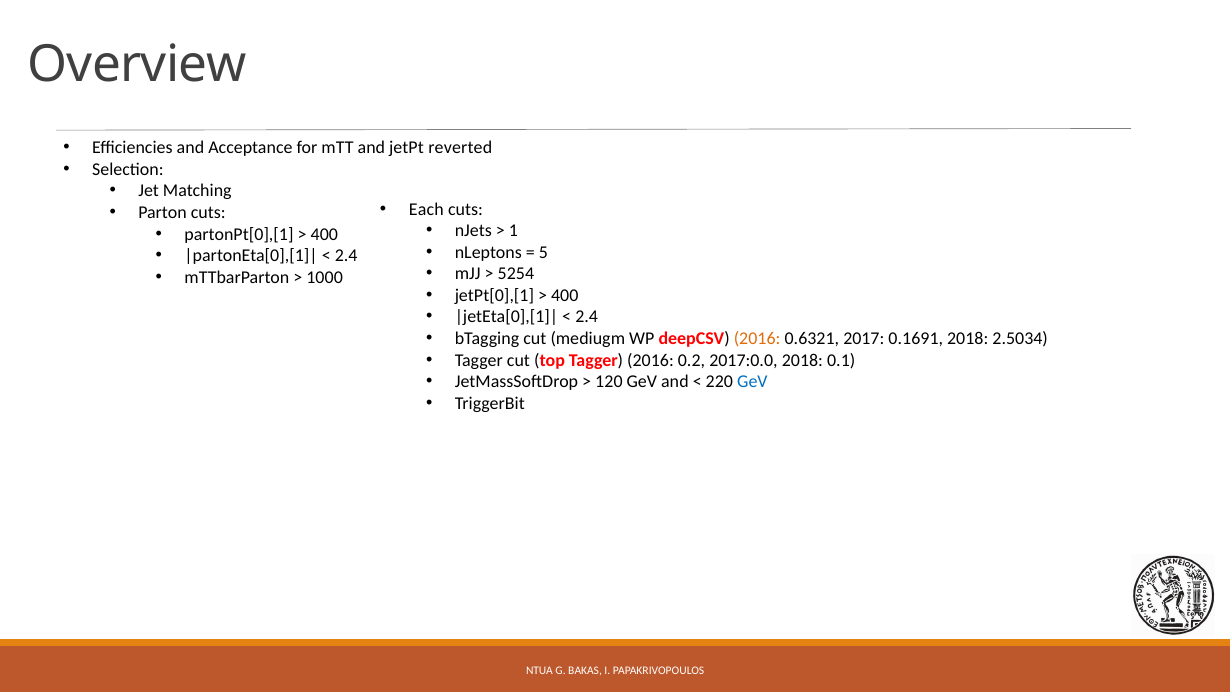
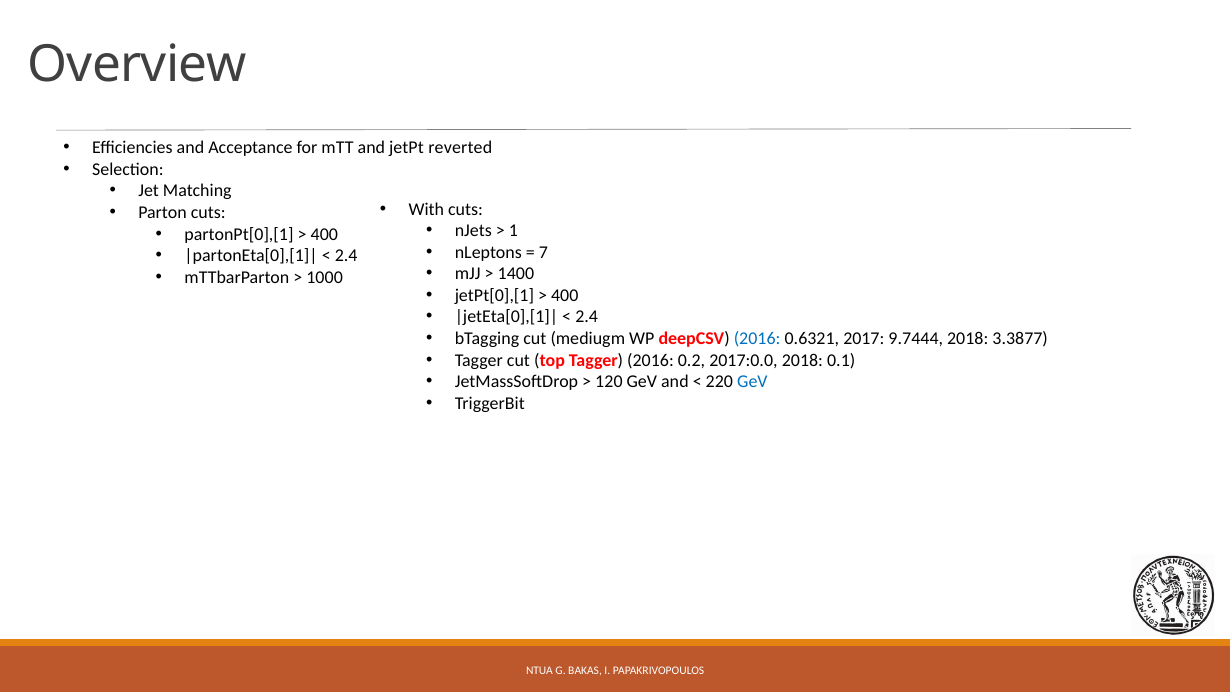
Each: Each -> With (426, 209)
5: 5 -> 7 (543, 252)
5254: 5254 -> 1400 (516, 274)
2016 colour: orange -> blue (757, 338)
0.1691: 0.1691 -> 9.7444 (916, 338)
2.5034: 2.5034 -> 3.3877 (1020, 338)
